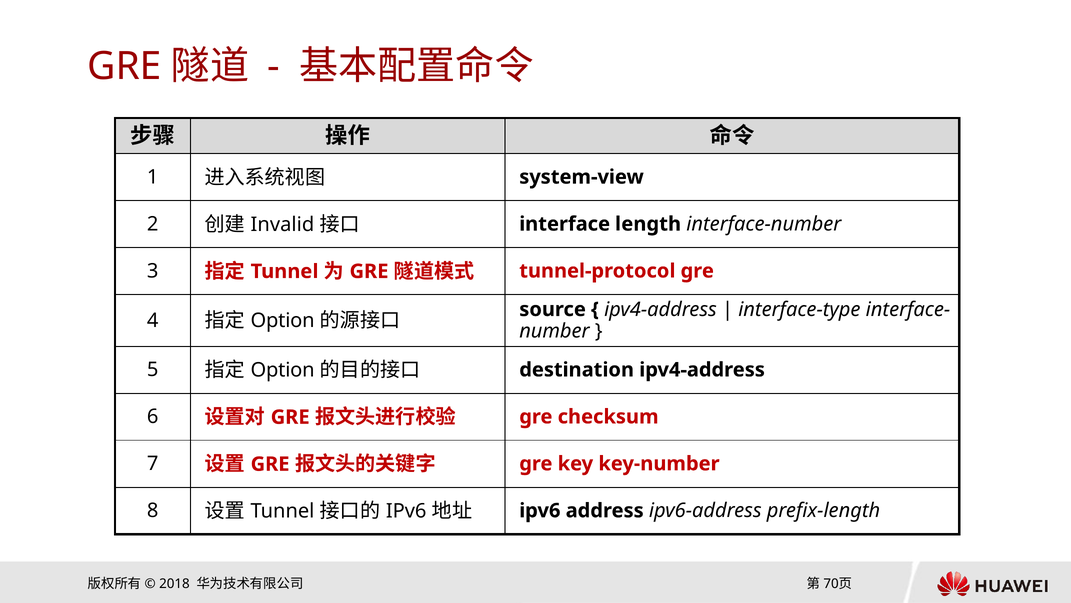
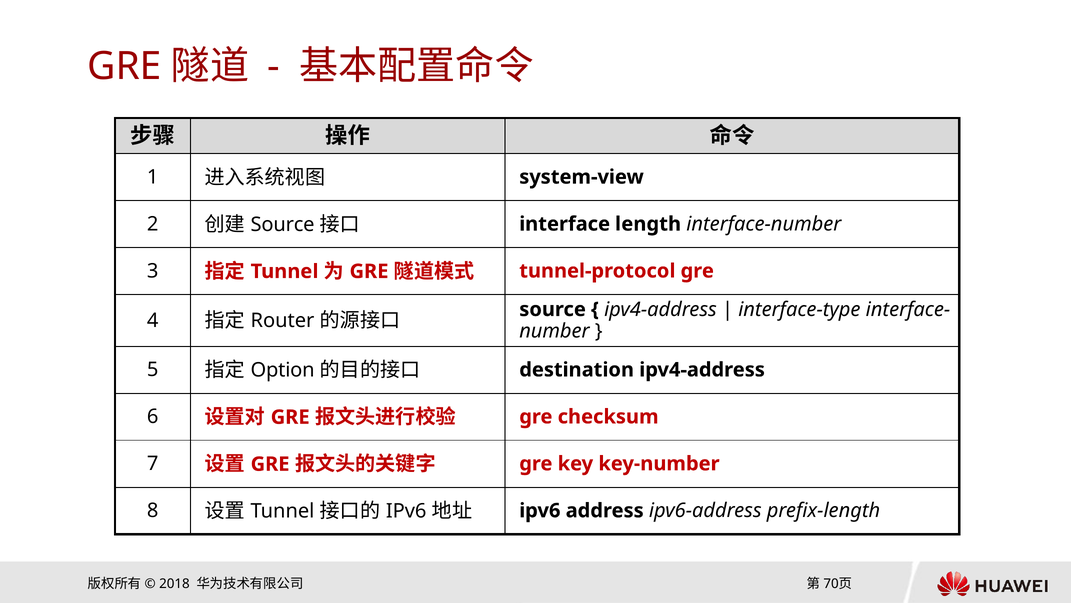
Invalid: Invalid -> Source (283, 224)
Option: Option -> Router (283, 321)
